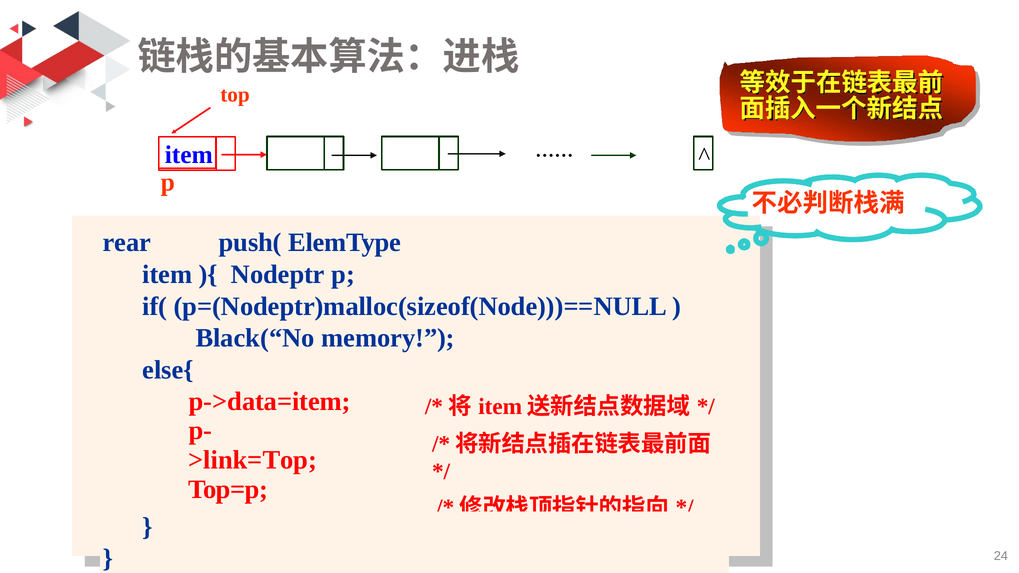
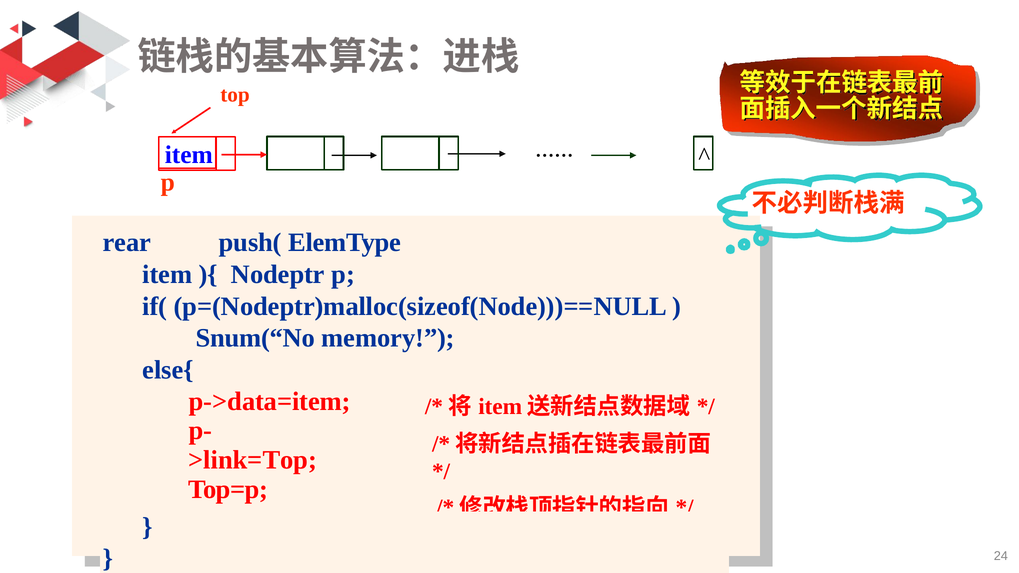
Black(“No: Black(“No -> Snum(“No (255, 338)
